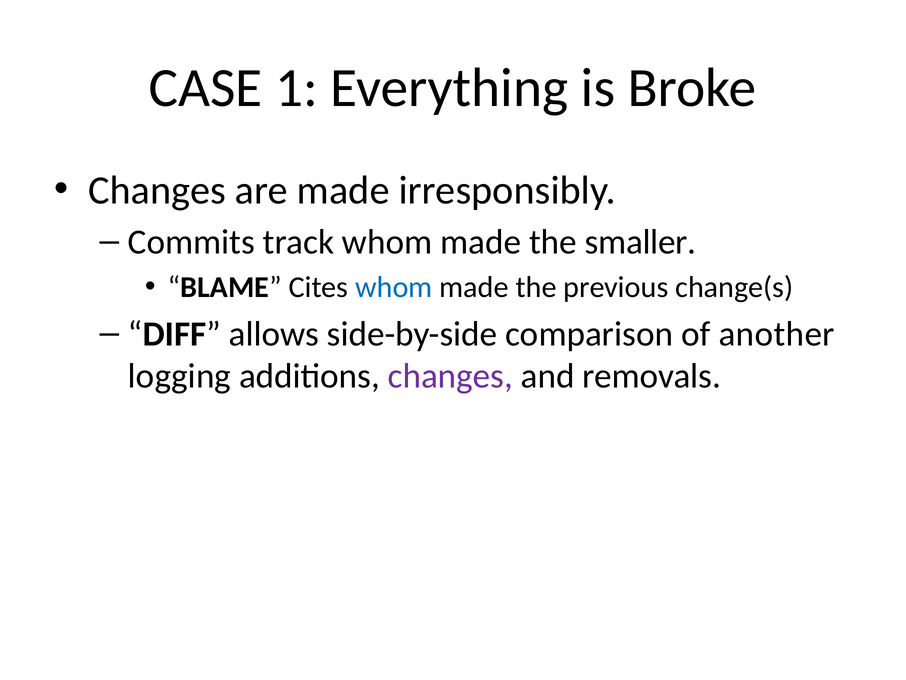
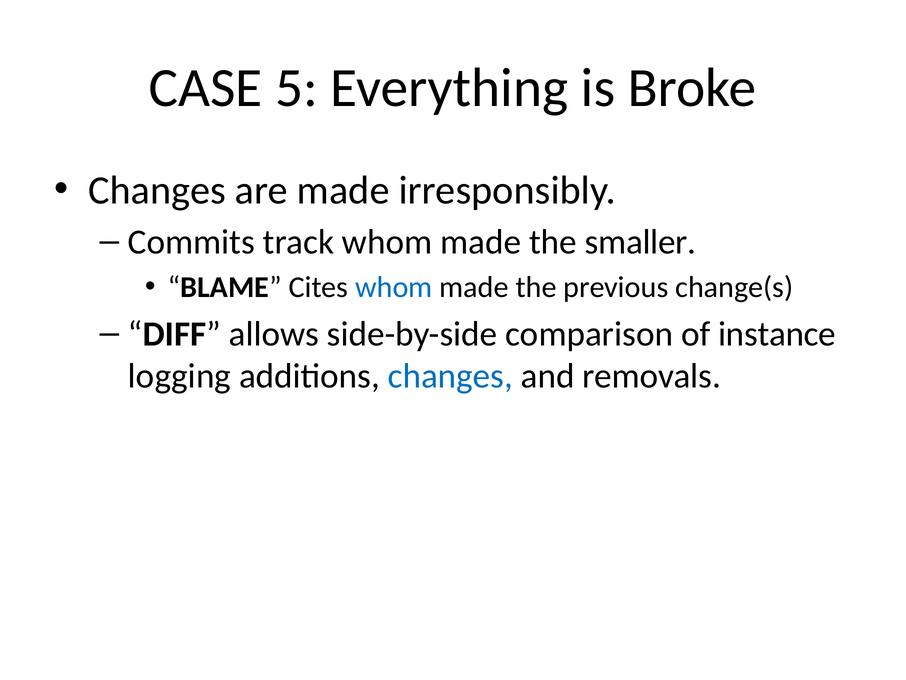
1: 1 -> 5 (296, 88)
another: another -> instance (777, 334)
changes colour: purple -> blue (450, 376)
